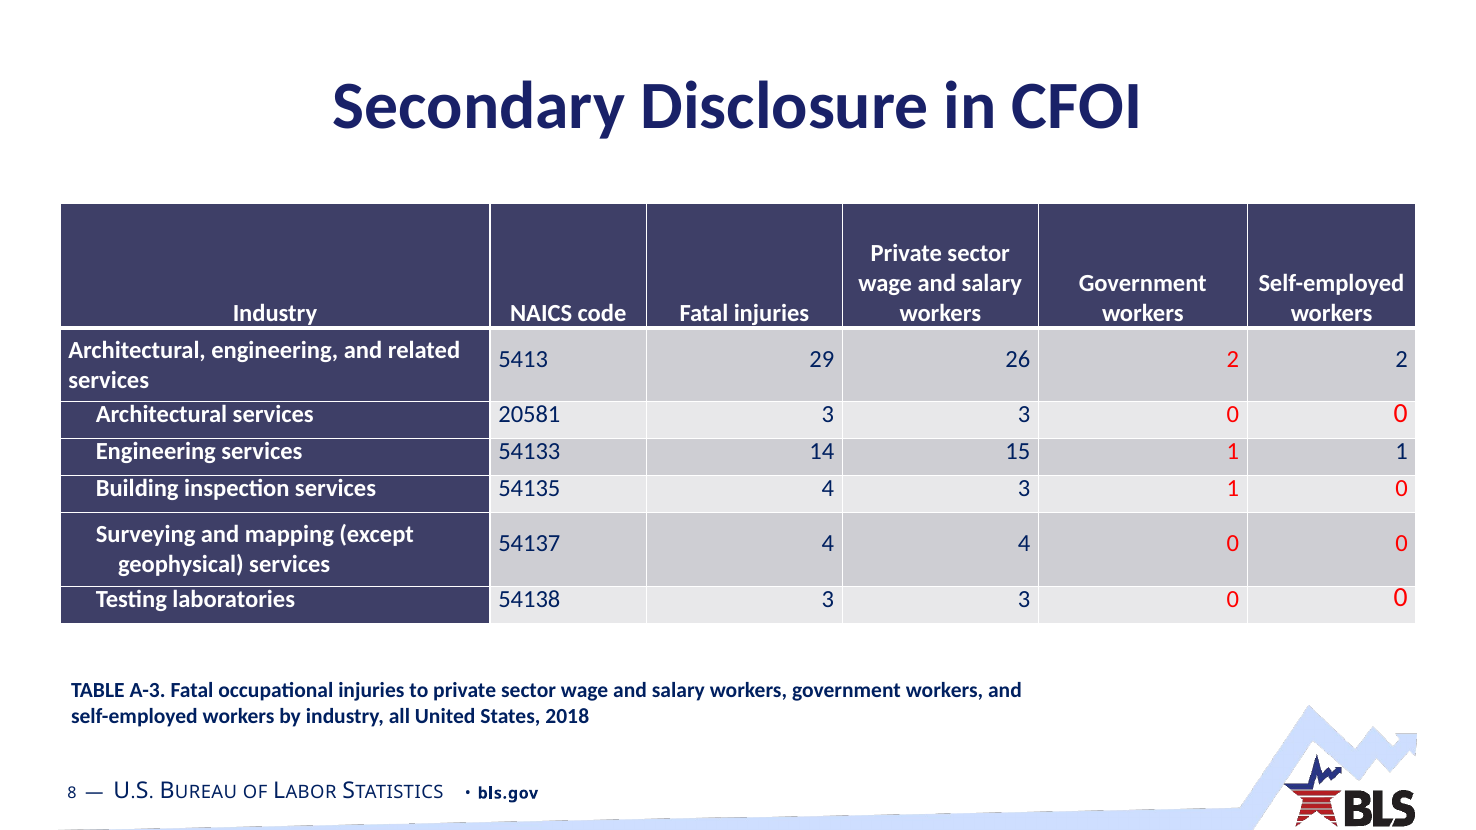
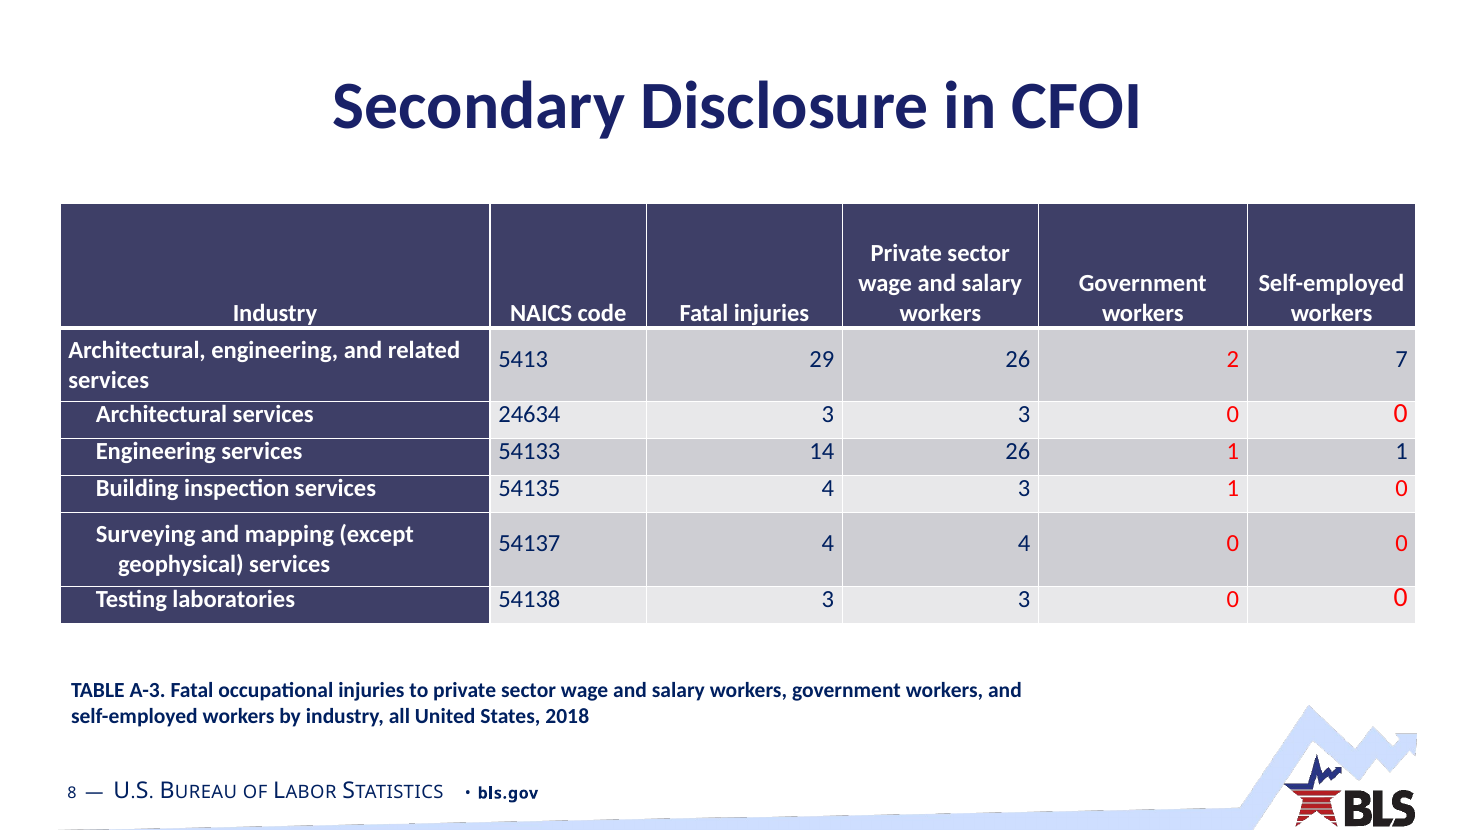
2 2: 2 -> 7 (1402, 359)
20581: 20581 -> 24634 (529, 415)
14 15: 15 -> 26 (1018, 452)
